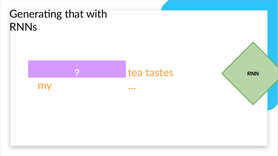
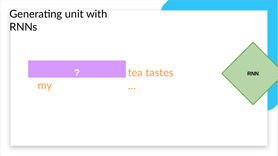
that: that -> unit (74, 14)
